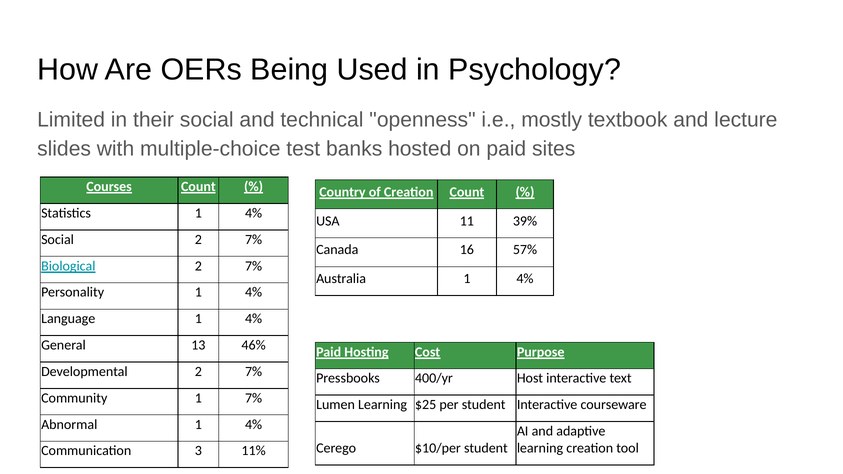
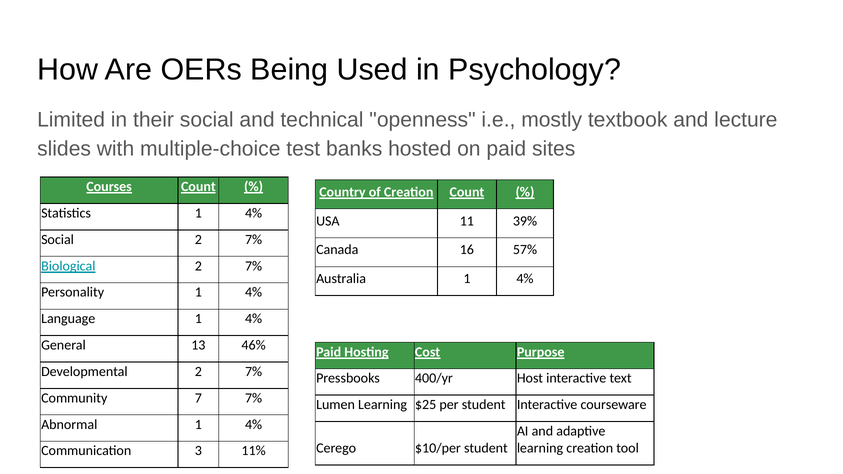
Community 1: 1 -> 7 (198, 398)
